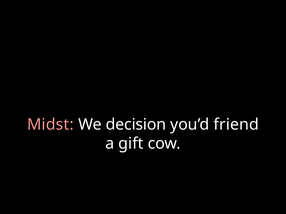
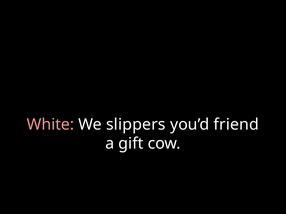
Midst: Midst -> White (50, 125)
decision: decision -> slippers (136, 125)
